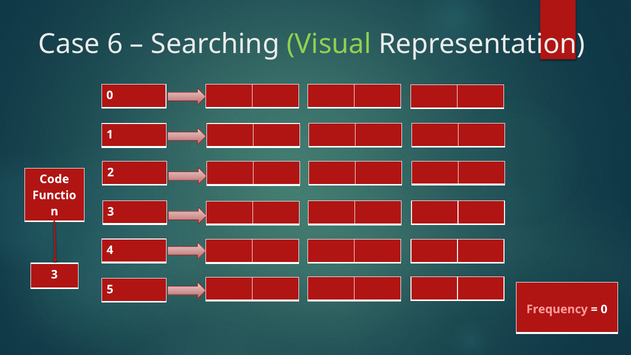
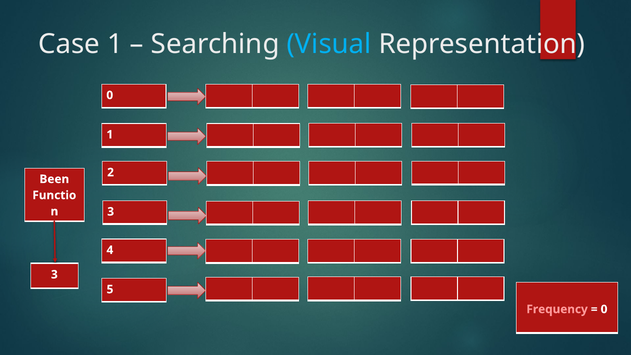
Case 6: 6 -> 1 (115, 44)
Visual colour: light green -> light blue (329, 44)
Code: Code -> Been (54, 179)
